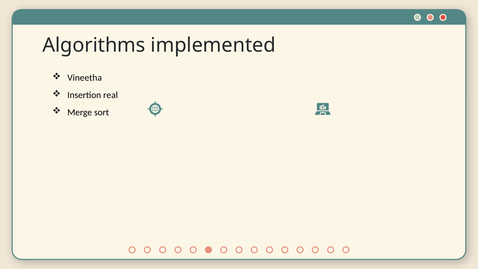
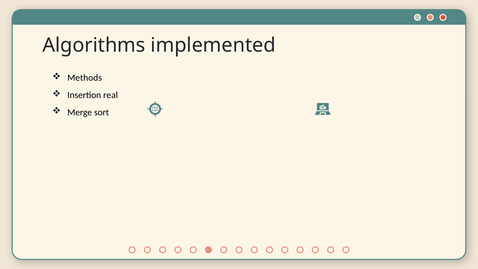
Vineetha: Vineetha -> Methods (85, 78)
